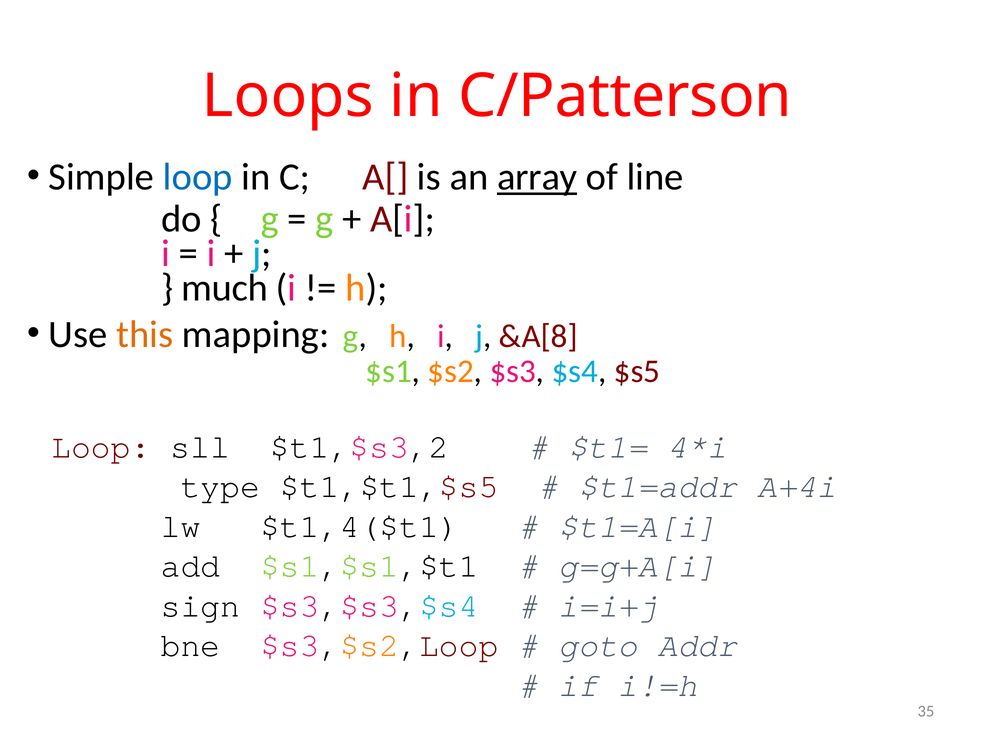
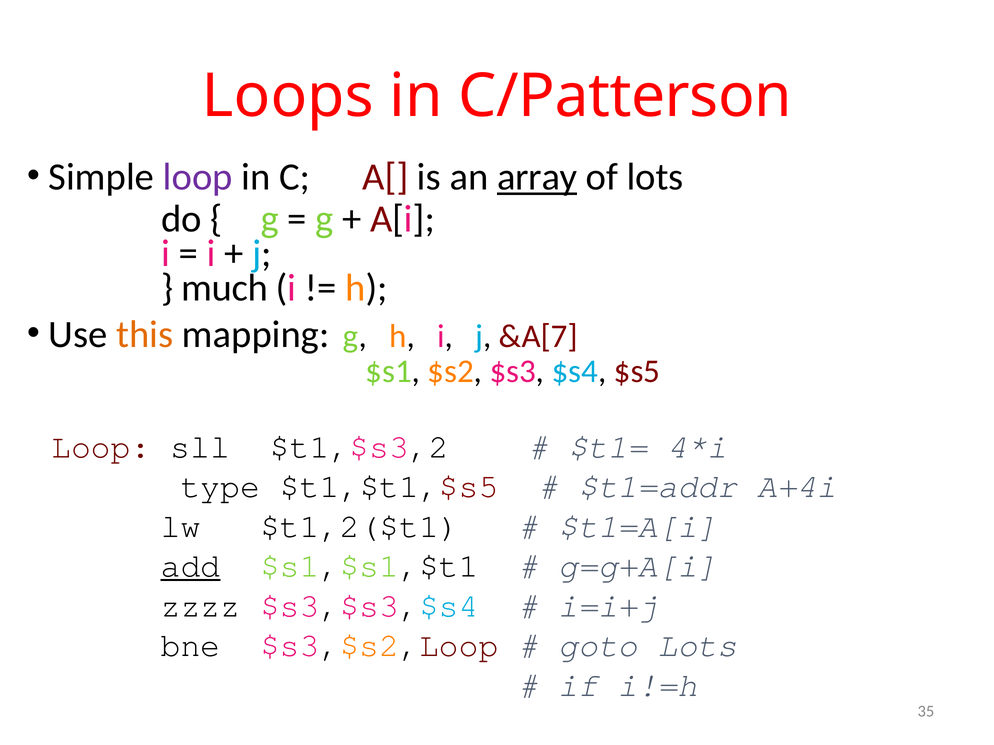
loop colour: blue -> purple (198, 177)
of line: line -> lots (655, 177)
&A[8: &A[8 -> &A[7 (538, 336)
$t1,4($t1: $t1,4($t1 -> $t1,2($t1 (360, 527)
add underline: none -> present (190, 566)
sign: sign -> zzzz (200, 606)
goto Addr: Addr -> Lots (697, 646)
